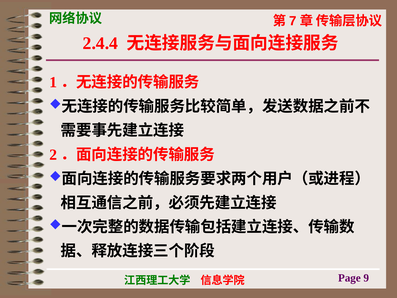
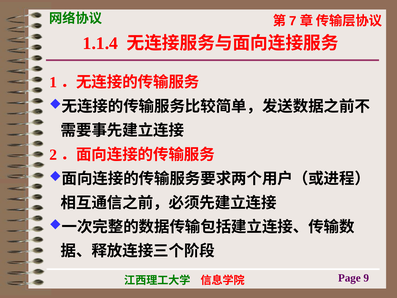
2.4.4: 2.4.4 -> 1.1.4 (100, 43)
